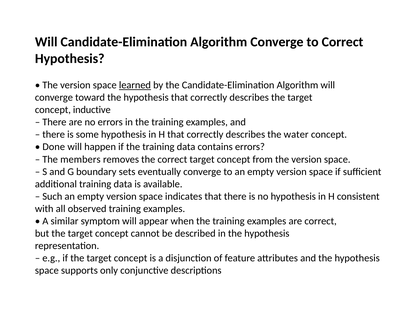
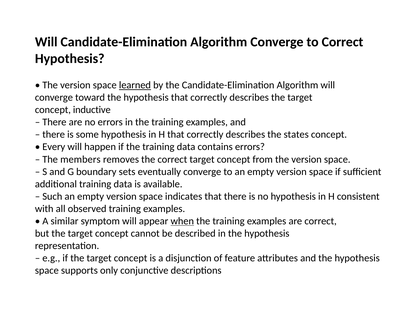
water: water -> states (296, 135)
Done: Done -> Every (54, 147)
when underline: none -> present (182, 221)
